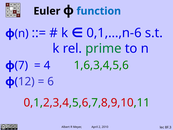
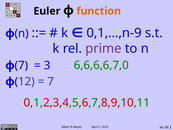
function colour: blue -> orange (99, 11)
0,1,…,n-6: 0,1,…,n-6 -> 0,1,…,n-9 (114, 33)
prime colour: green -> purple (103, 48)
1,6,3,4,5,6: 1,6,3,4,5,6 -> 6,6,6,6,7,0 (101, 65)
4: 4 -> 3 (47, 65)
6: 6 -> 7 (51, 81)
